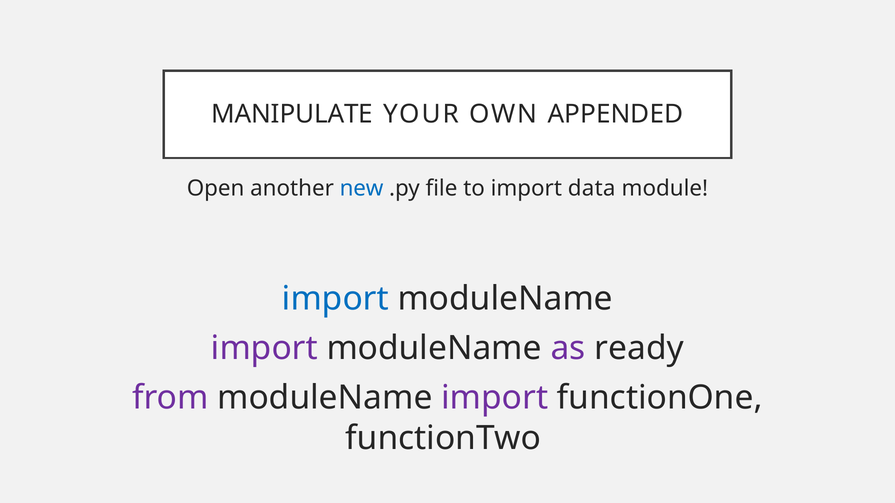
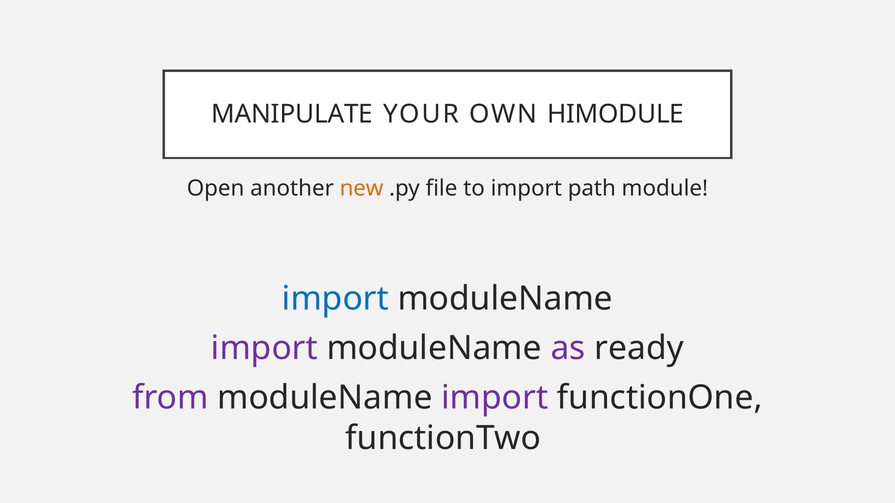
APPENDED: APPENDED -> HIMODULE (616, 114)
new colour: blue -> orange (362, 189)
data: data -> path (592, 189)
